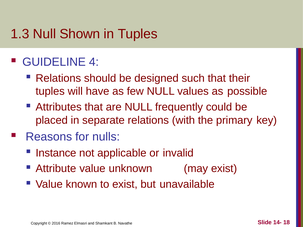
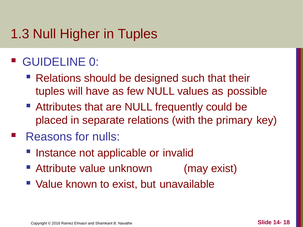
Shown: Shown -> Higher (80, 34)
4: 4 -> 0 (94, 62)
